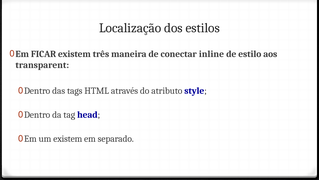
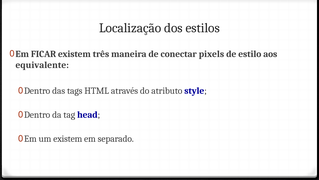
inline: inline -> pixels (211, 54)
transparent: transparent -> equivalente (42, 65)
